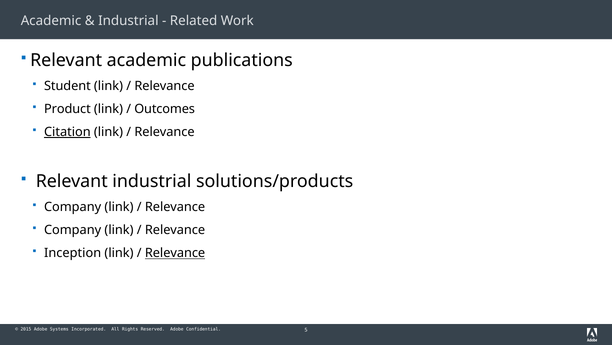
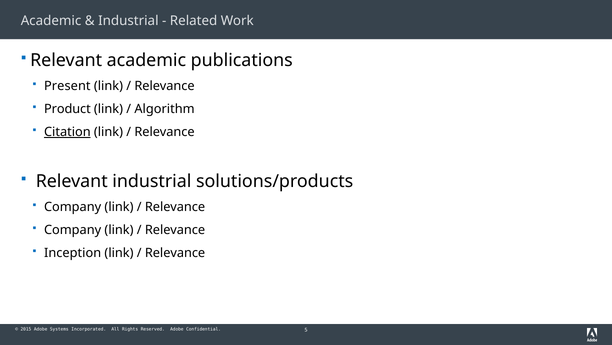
Student: Student -> Present (67, 86)
Outcomes: Outcomes -> Algorithm (165, 109)
Relevance underline: present -> none (175, 253)
